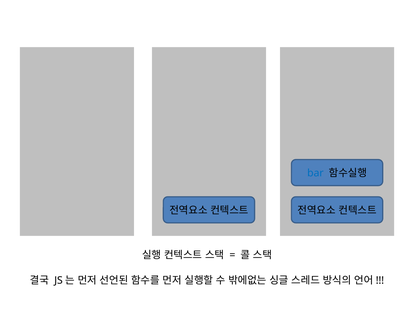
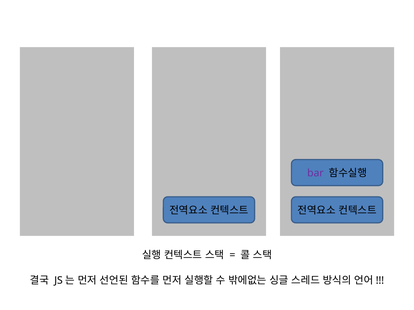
bar colour: blue -> purple (315, 173)
